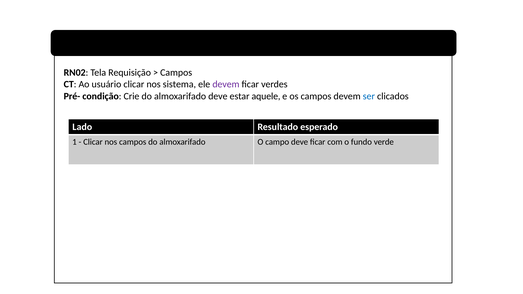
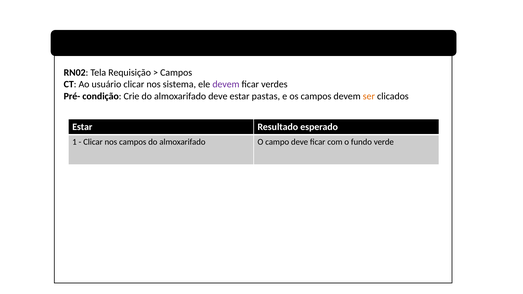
aquele: aquele -> pastas (266, 96)
ser colour: blue -> orange (369, 96)
Lado: Lado -> Estar (82, 127)
